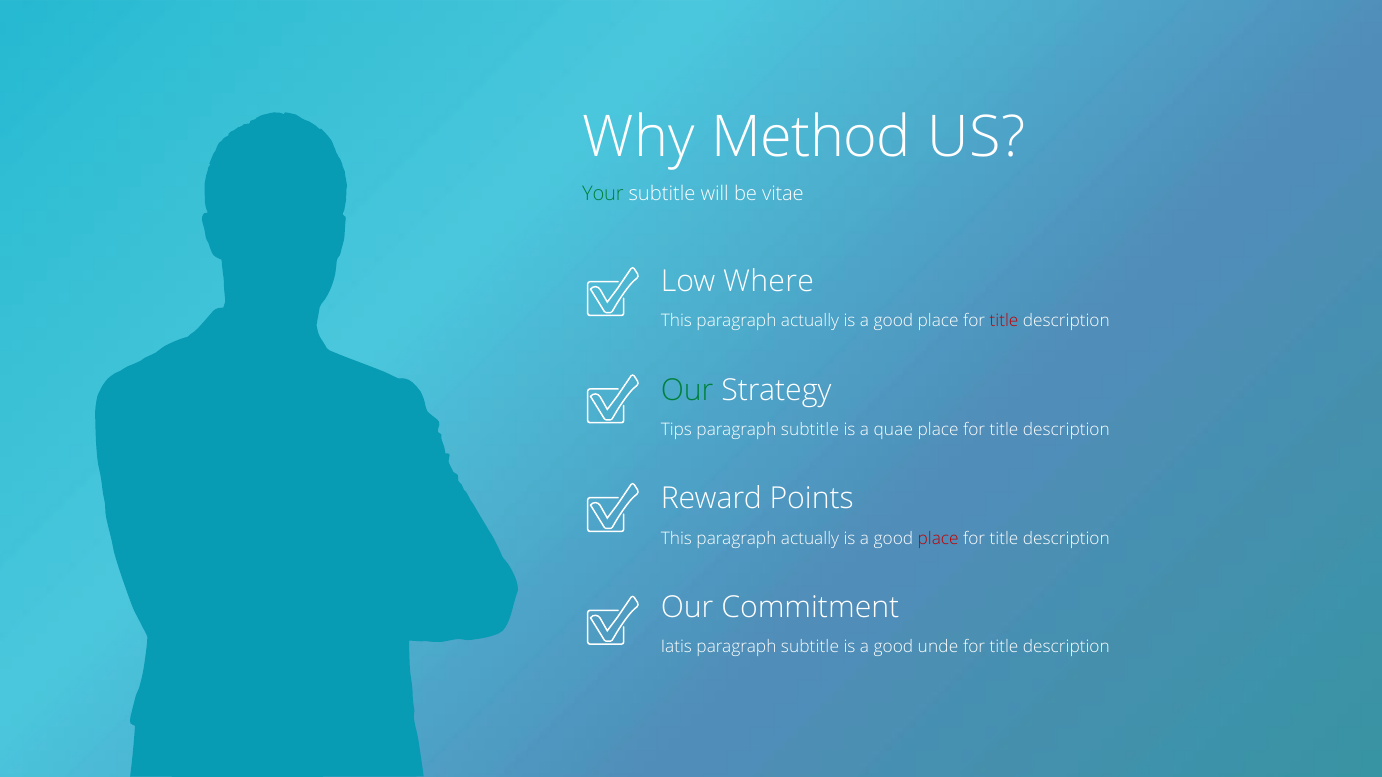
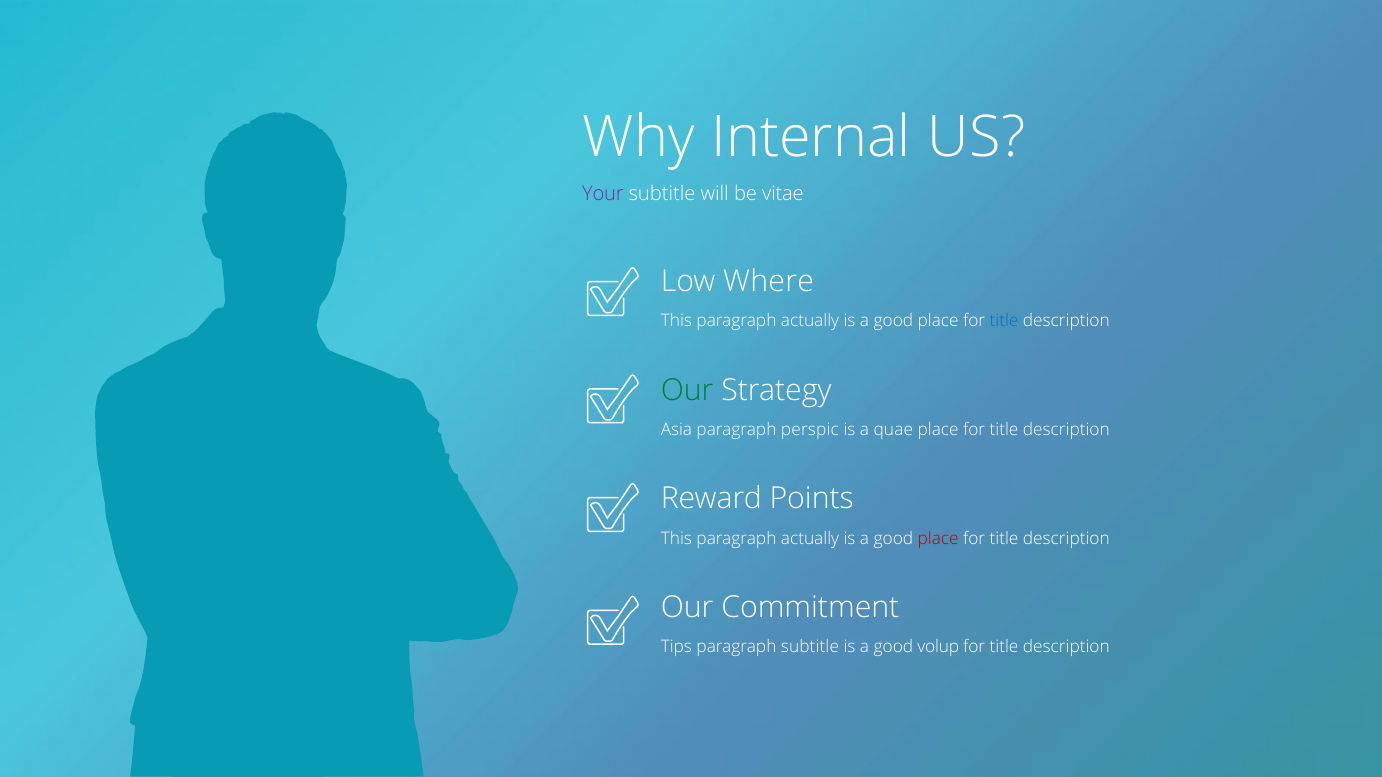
Method: Method -> Internal (811, 137)
Your colour: green -> purple (603, 194)
title colour: red -> blue (1004, 321)
Tips: Tips -> Asia (676, 430)
subtitle: subtitle -> perspic (810, 430)
Iatis: Iatis -> Tips (676, 647)
unde: unde -> volup (938, 647)
